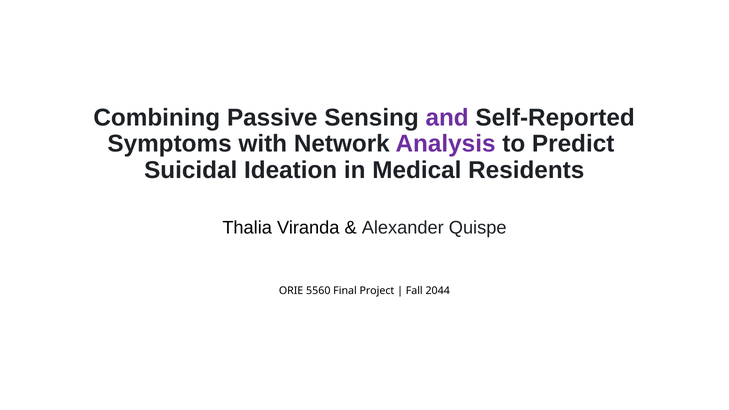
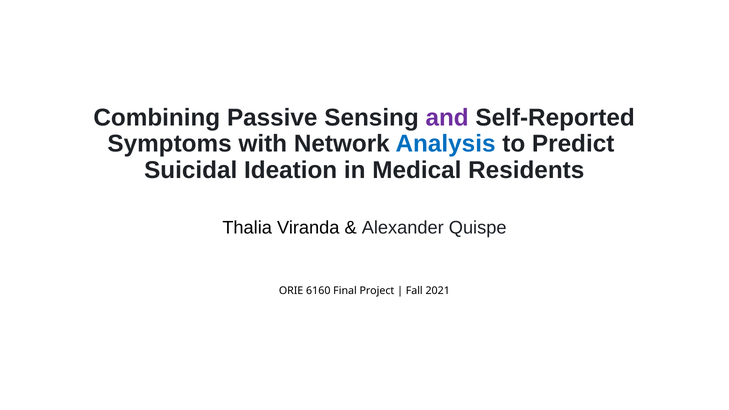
Analysis colour: purple -> blue (446, 144)
5560: 5560 -> 6160 (318, 291)
2044: 2044 -> 2021 (438, 291)
